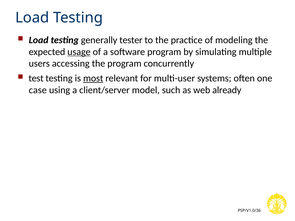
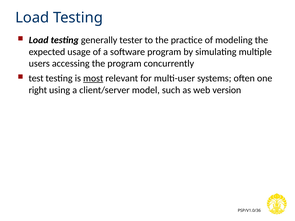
usage underline: present -> none (79, 52)
case: case -> right (38, 90)
already: already -> version (227, 90)
